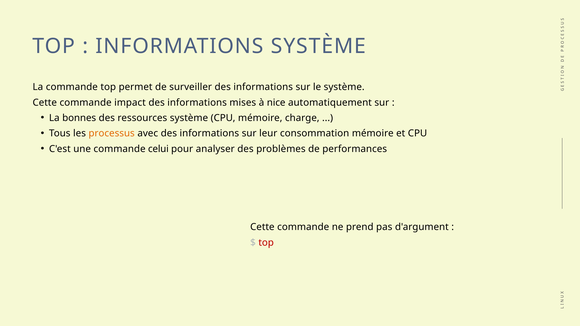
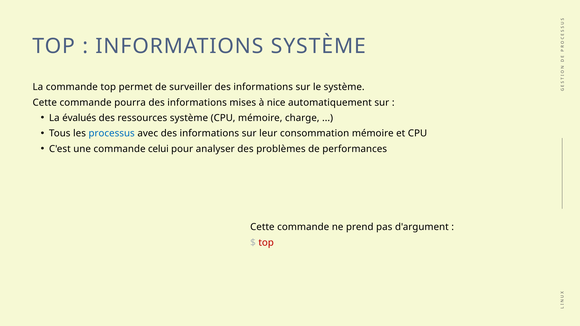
impact: impact -> pourra (130, 103)
bonnes: bonnes -> évalués (79, 118)
processus colour: orange -> blue (112, 134)
